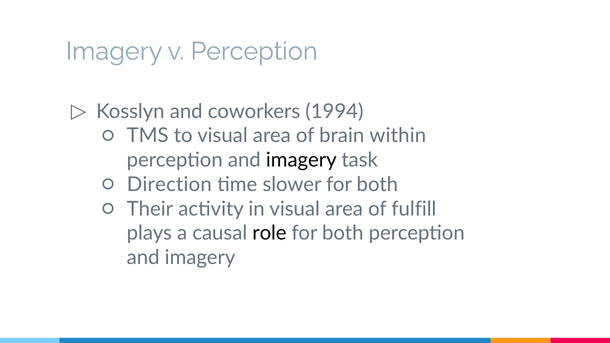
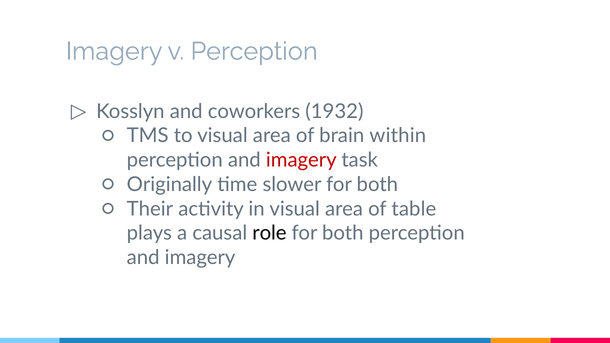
1994: 1994 -> 1932 (334, 111)
imagery colour: black -> red (301, 160)
Direction: Direction -> Originally (169, 185)
fulfill: fulfill -> table (414, 209)
